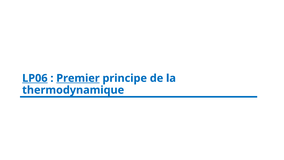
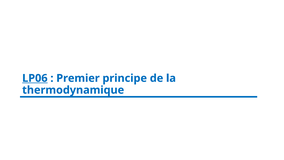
Premier underline: present -> none (78, 78)
